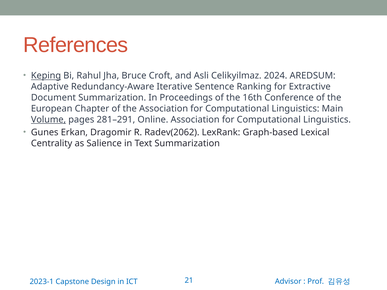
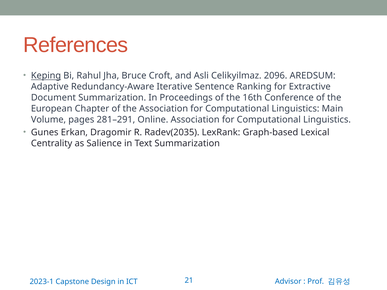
2024: 2024 -> 2096 (276, 76)
Volume underline: present -> none (48, 120)
Radev(2062: Radev(2062 -> Radev(2035 (172, 133)
